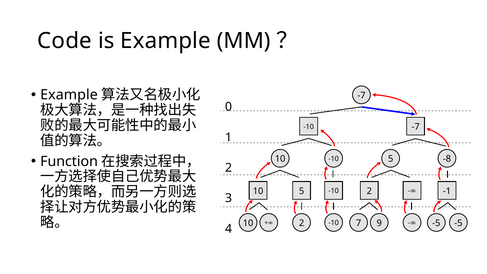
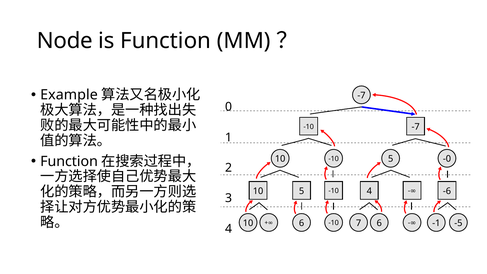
Code: Code -> Node (65, 41)
is Example: Example -> Function (166, 41)
-8: -8 -> -0 (447, 159)
-10 2: 2 -> 4 (369, 191)
-1: -1 -> -6 (447, 191)
2: 2 -> 6 (302, 223)
7 9: 9 -> 6 (379, 223)
-5: -5 -> -1 (436, 223)
